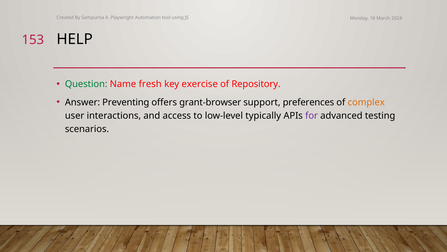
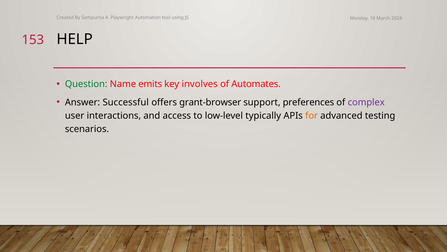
fresh: fresh -> emits (150, 84)
exercise: exercise -> involves (200, 84)
Repository: Repository -> Automates (256, 84)
Preventing: Preventing -> Successful (126, 102)
complex colour: orange -> purple (366, 102)
for colour: purple -> orange (312, 116)
